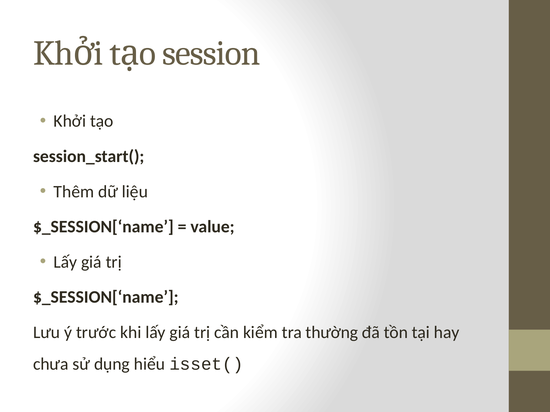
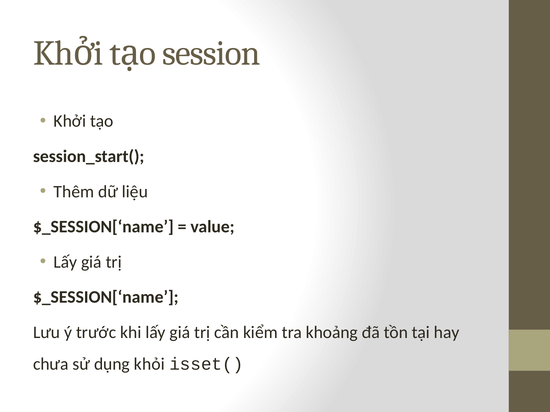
thường: thường -> khoảng (332, 333)
hiểu: hiểu -> khỏi (149, 364)
